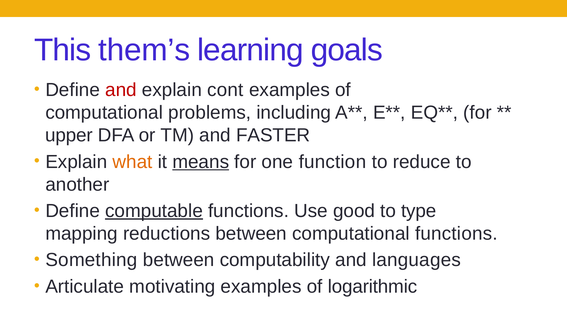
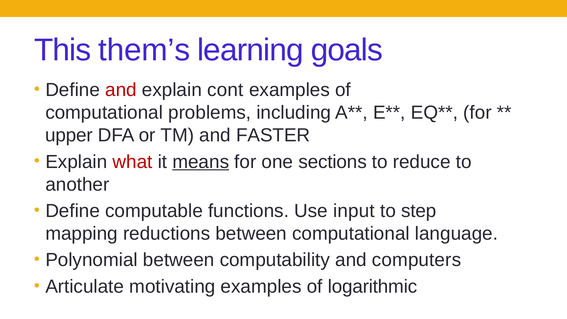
what colour: orange -> red (133, 162)
function: function -> sections (333, 162)
computable underline: present -> none (154, 211)
good: good -> input (354, 211)
type: type -> step (419, 211)
computational functions: functions -> language (456, 234)
Something: Something -> Polynomial (92, 260)
languages: languages -> computers (417, 260)
